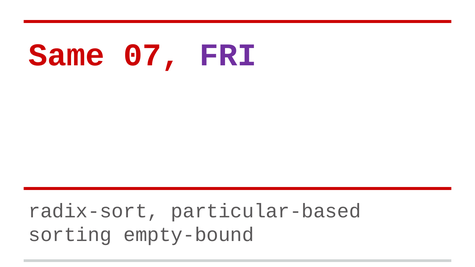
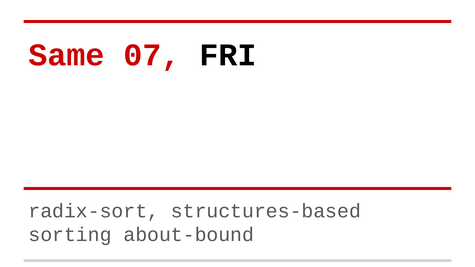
FRI colour: purple -> black (228, 55)
particular-based: particular-based -> structures-based (266, 211)
empty-bound: empty-bound -> about-bound (189, 235)
